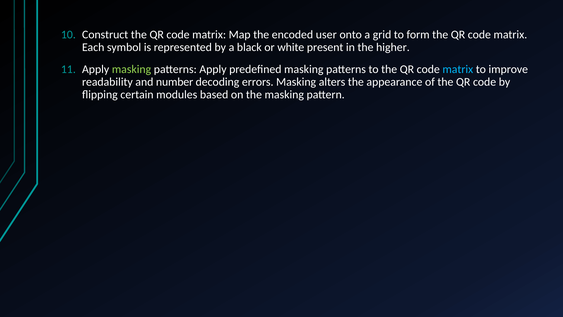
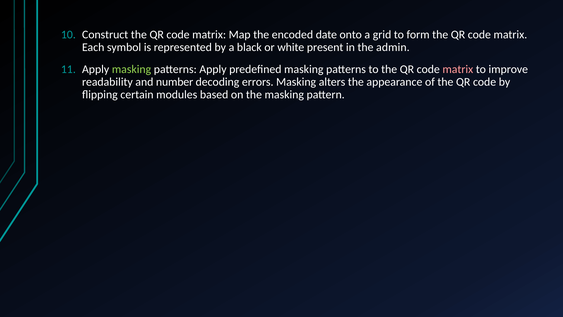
user: user -> date (326, 34)
higher: higher -> admin (393, 47)
matrix colour: light blue -> pink (458, 69)
